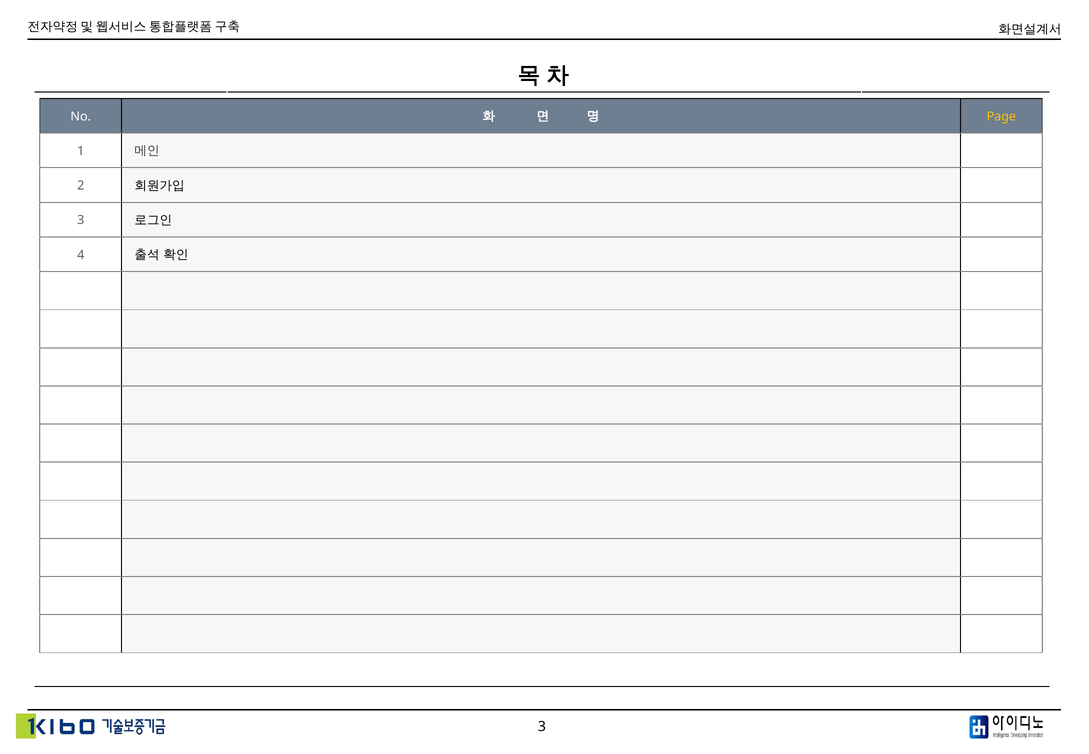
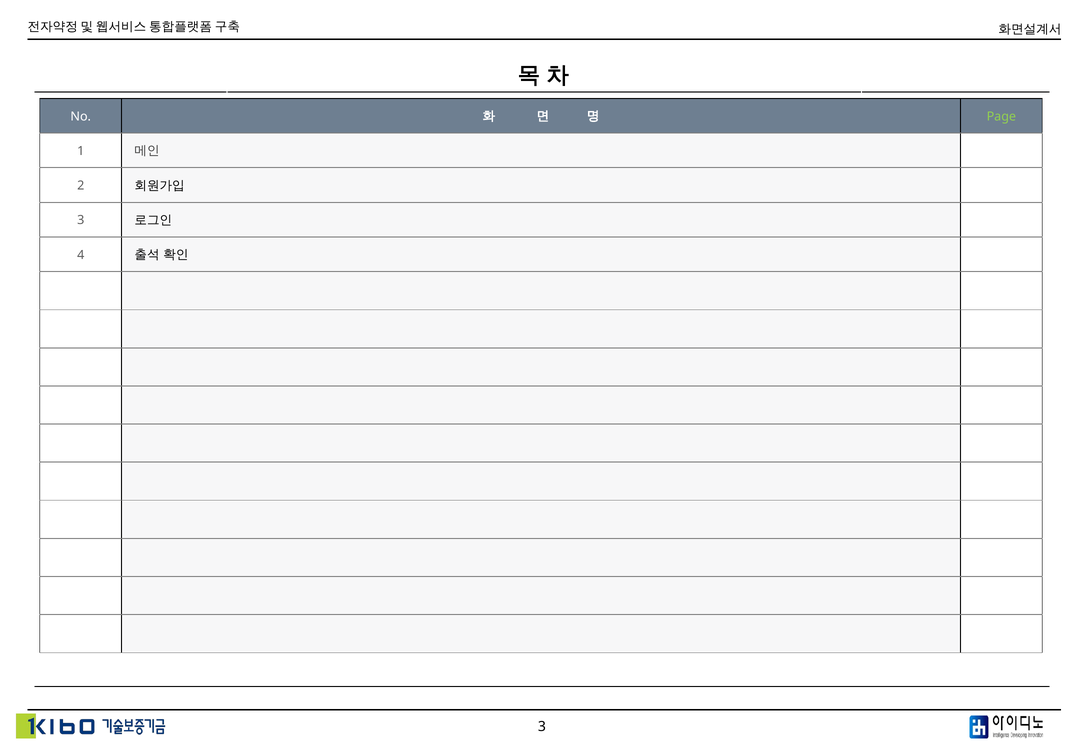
Page colour: yellow -> light green (1001, 116)
